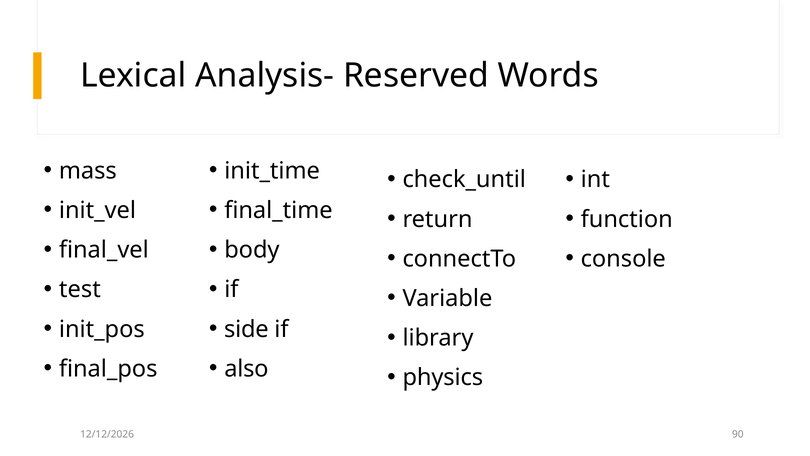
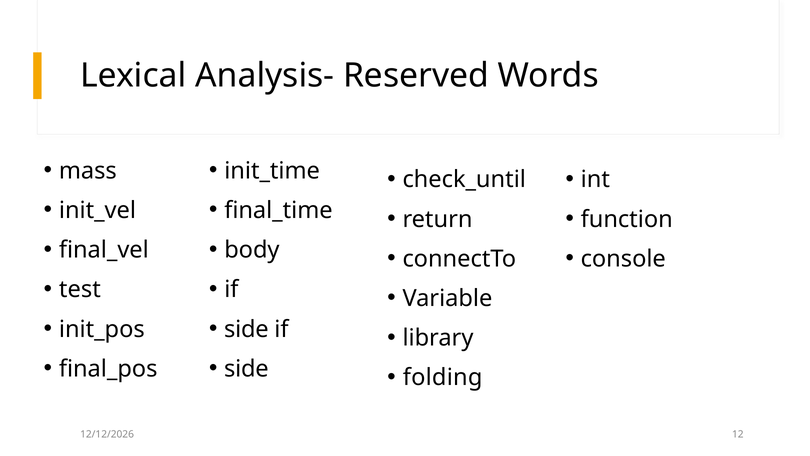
also: also -> side (246, 369)
physics: physics -> folding (443, 377)
90: 90 -> 12 (738, 434)
